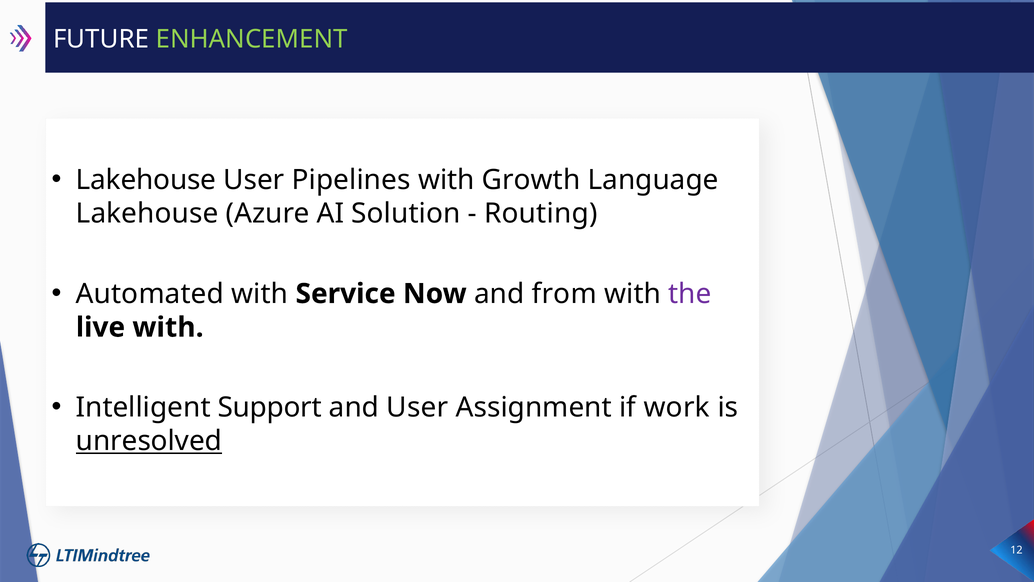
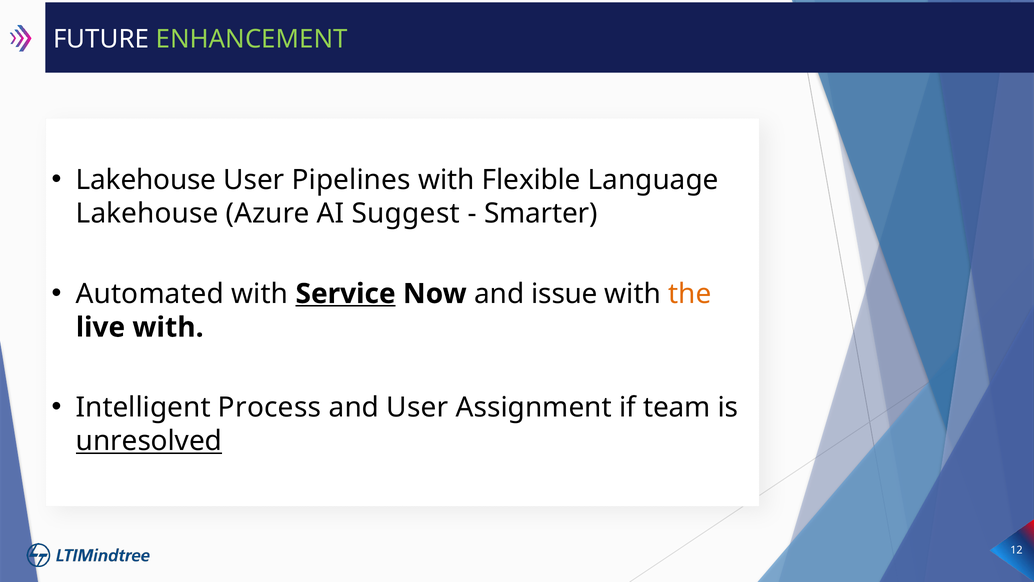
Growth: Growth -> Flexible (531, 180)
Solution: Solution -> Suggest (406, 213)
Routing: Routing -> Smarter (541, 213)
Service underline: none -> present (346, 294)
from: from -> issue (564, 294)
the colour: purple -> orange (690, 294)
Support: Support -> Process (270, 407)
work: work -> team (677, 407)
